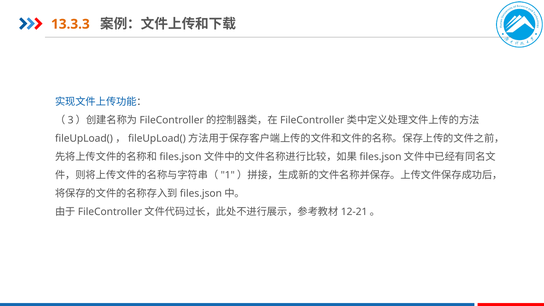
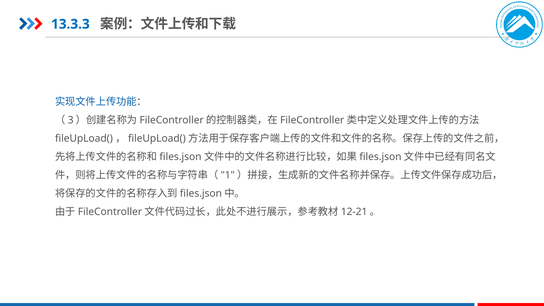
13.3.3 colour: orange -> blue (70, 24)
